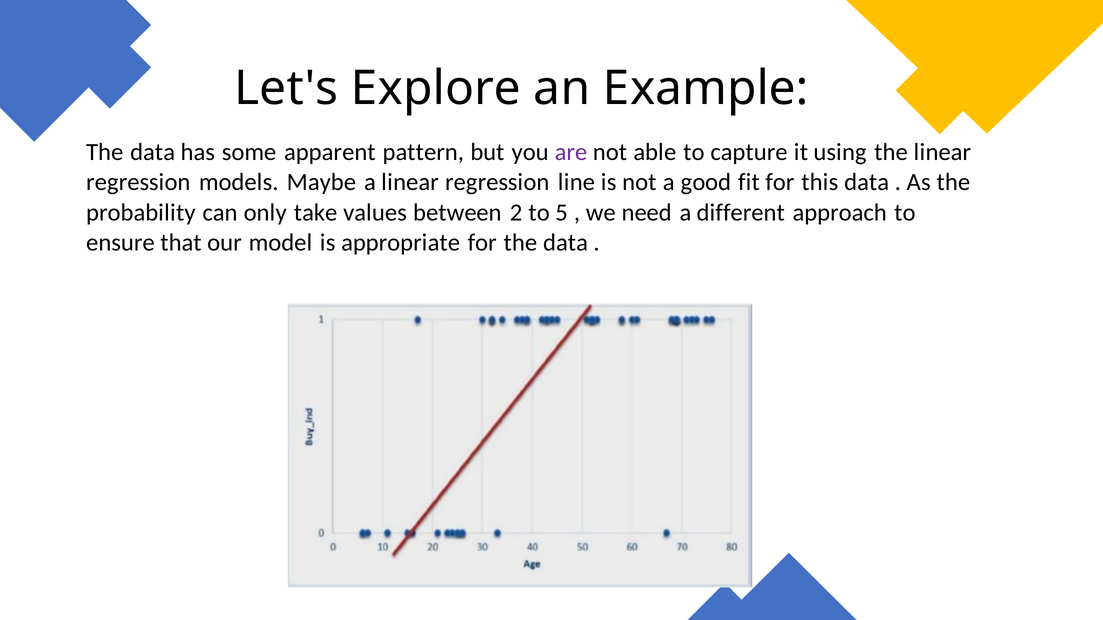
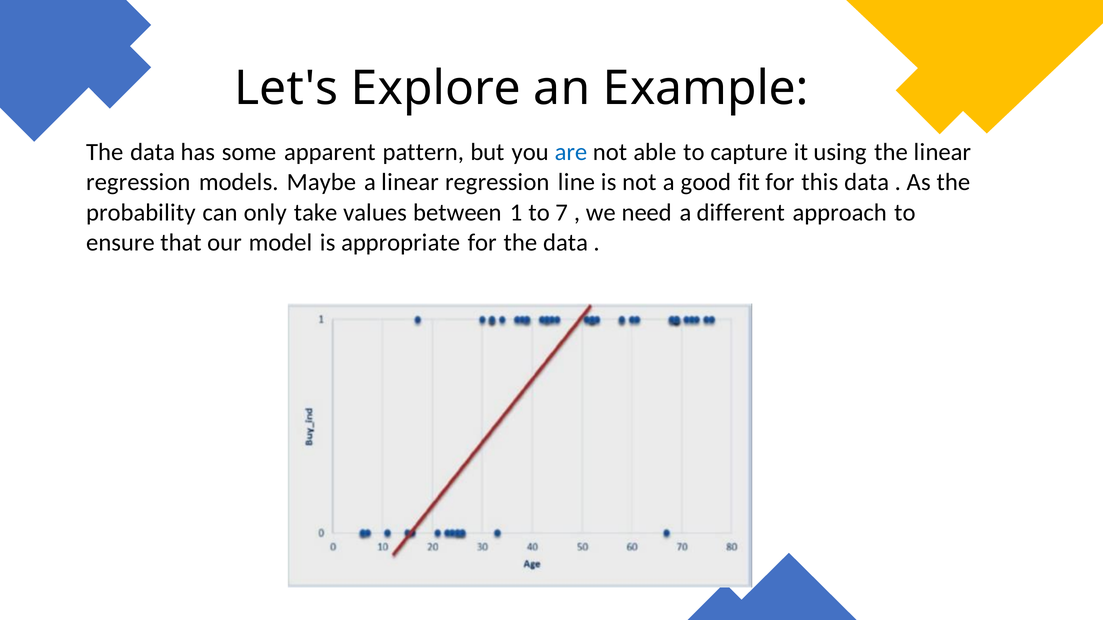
are colour: purple -> blue (571, 152)
2: 2 -> 1 (516, 213)
5: 5 -> 7 (562, 213)
